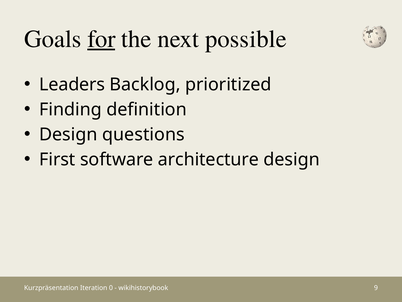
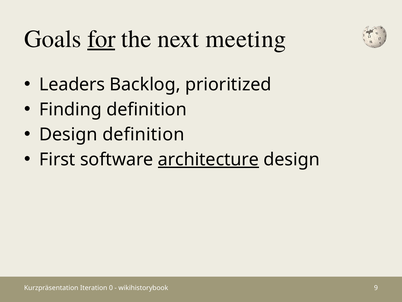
possible: possible -> meeting (246, 39)
Design questions: questions -> definition (143, 134)
architecture underline: none -> present (208, 159)
